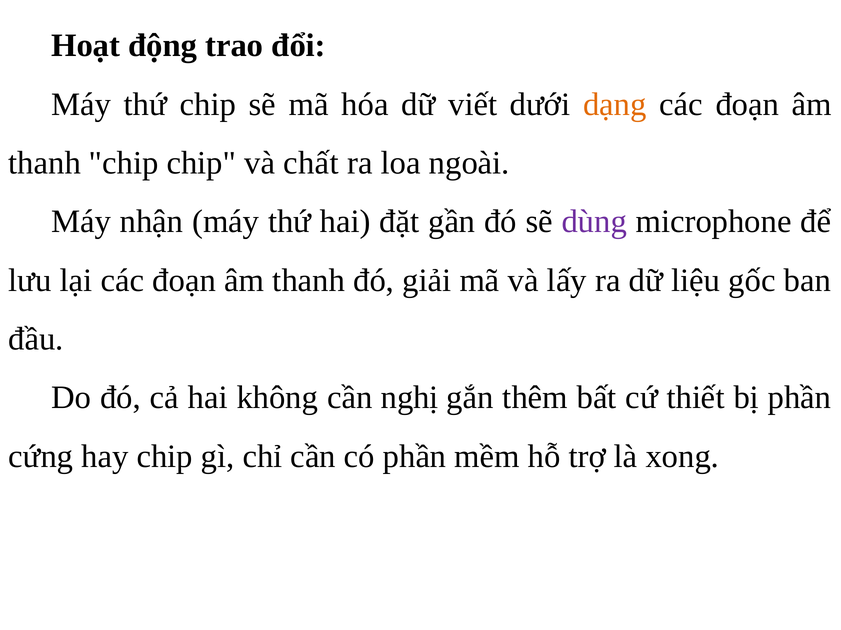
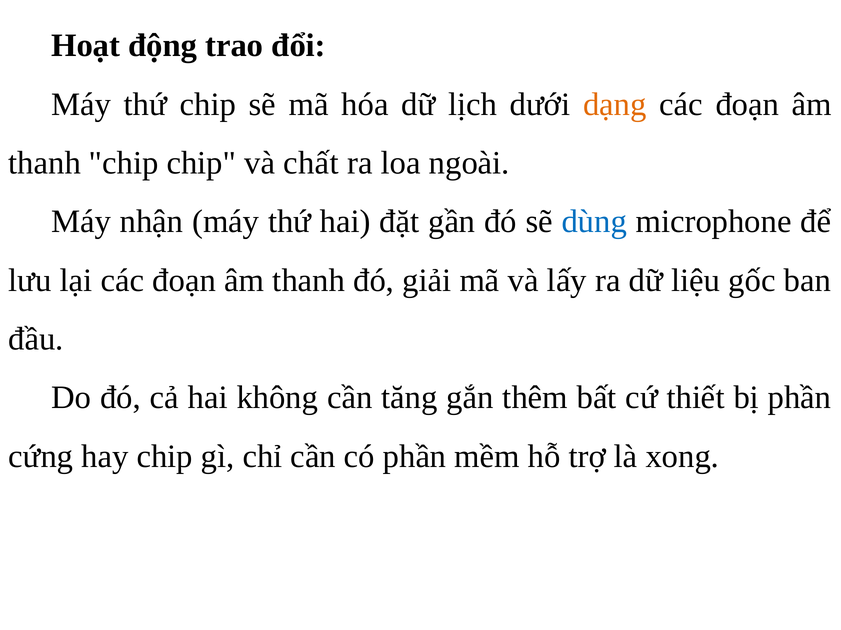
viết: viết -> lịch (473, 104)
dùng colour: purple -> blue (594, 222)
nghị: nghị -> tăng (409, 398)
